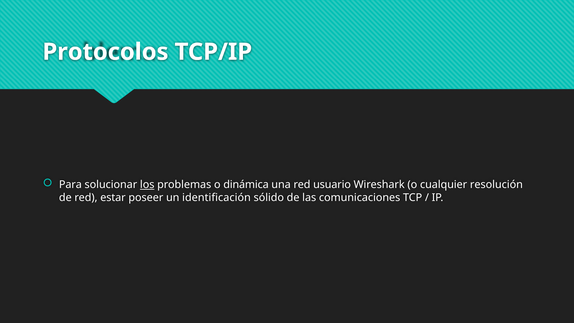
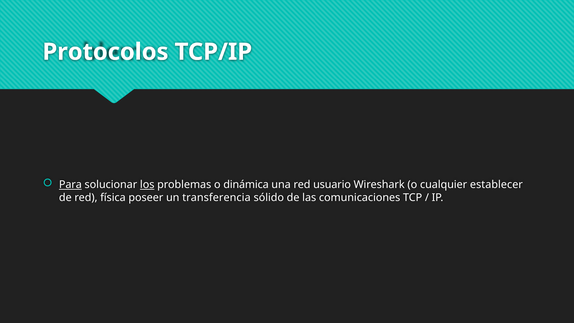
Para underline: none -> present (70, 185)
resolución: resolución -> establecer (496, 185)
estar: estar -> física (113, 197)
identificación: identificación -> transferencia (216, 197)
